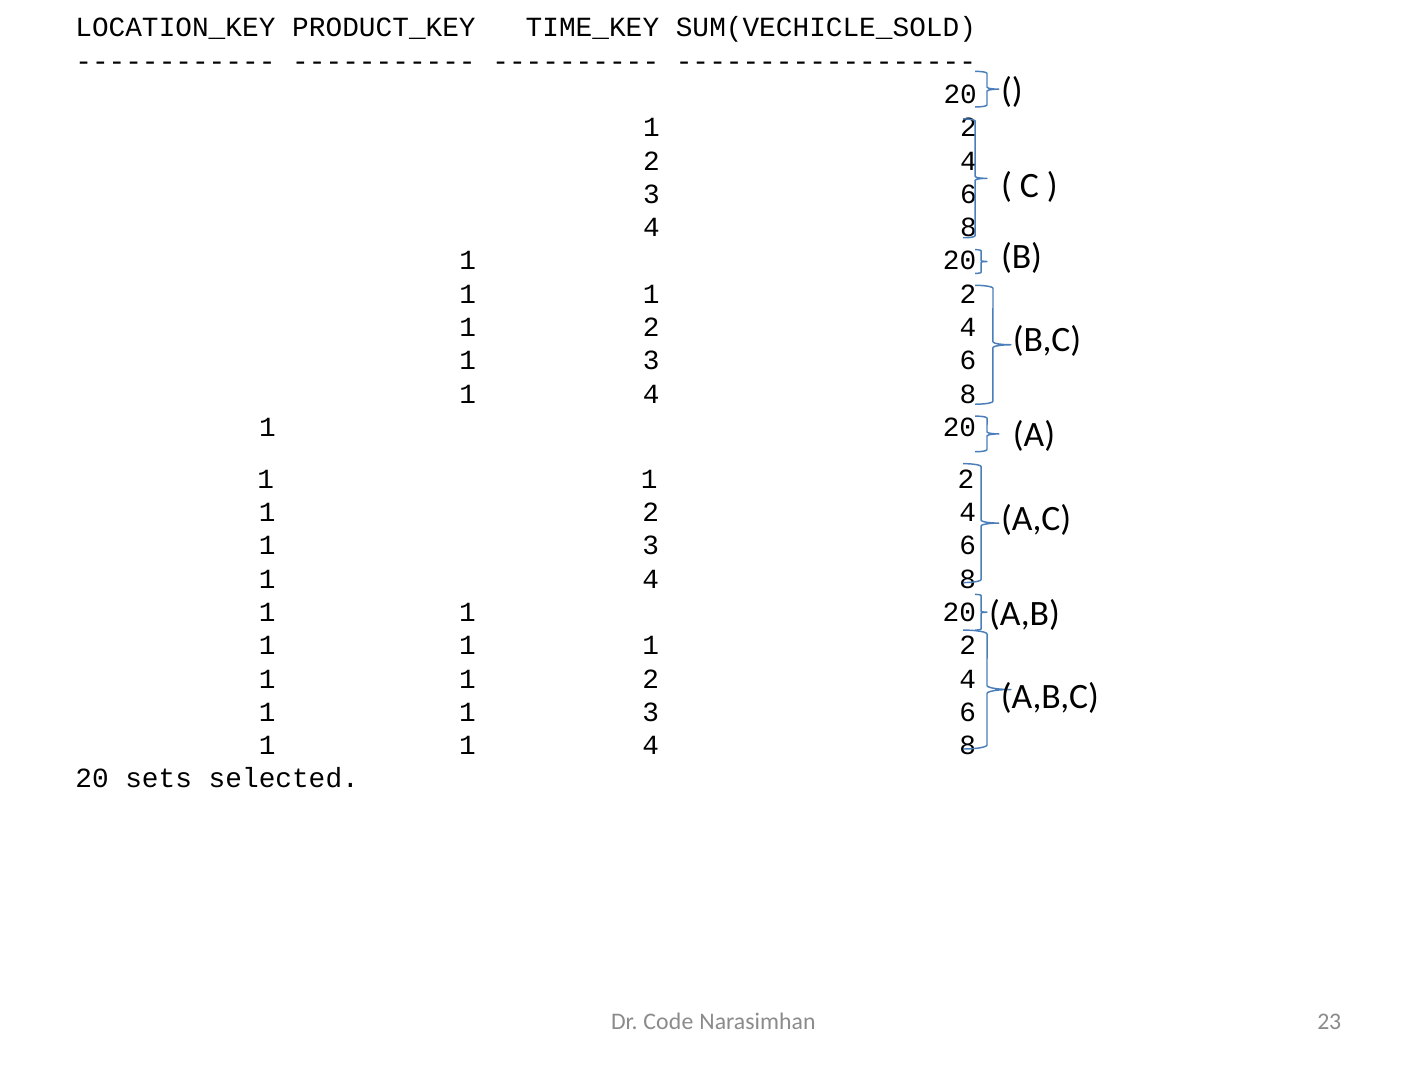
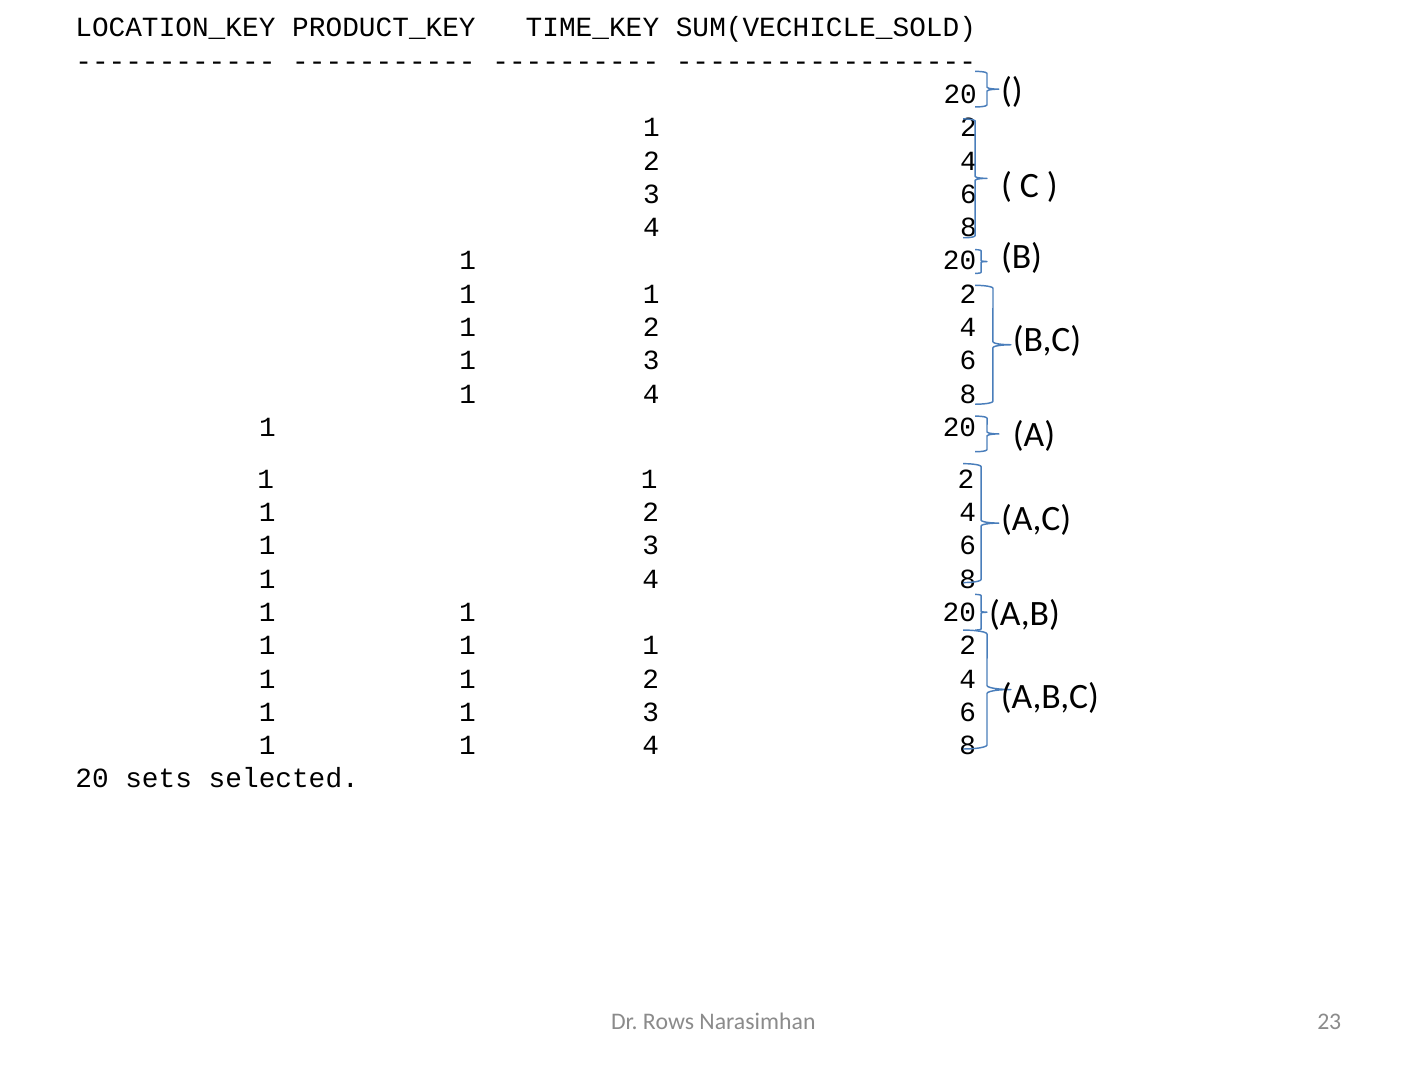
Code: Code -> Rows (669, 1022)
